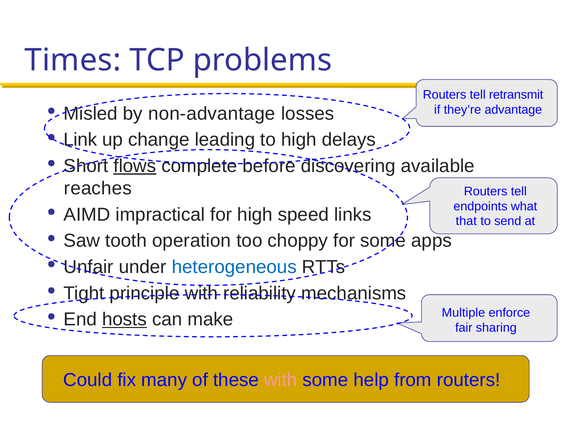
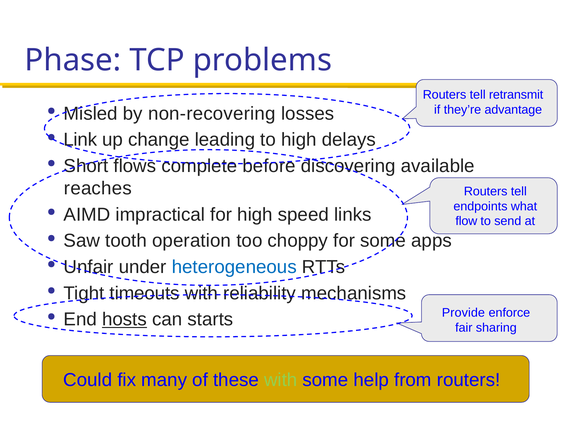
Times: Times -> Phase (73, 60)
non-advantage: non-advantage -> non-recovering (212, 114)
flows underline: present -> none (135, 166)
that: that -> flow (466, 221)
principle: principle -> timeouts (145, 294)
Multiple: Multiple -> Provide (463, 313)
make: make -> starts (210, 320)
with colour: pink -> light green (281, 380)
